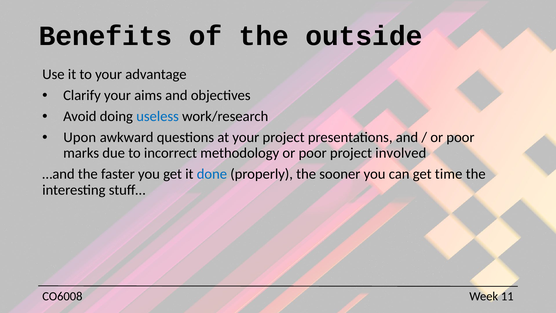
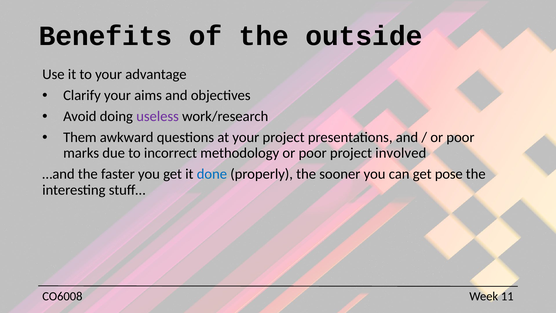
useless colour: blue -> purple (158, 116)
Upon: Upon -> Them (80, 137)
time: time -> pose (449, 174)
